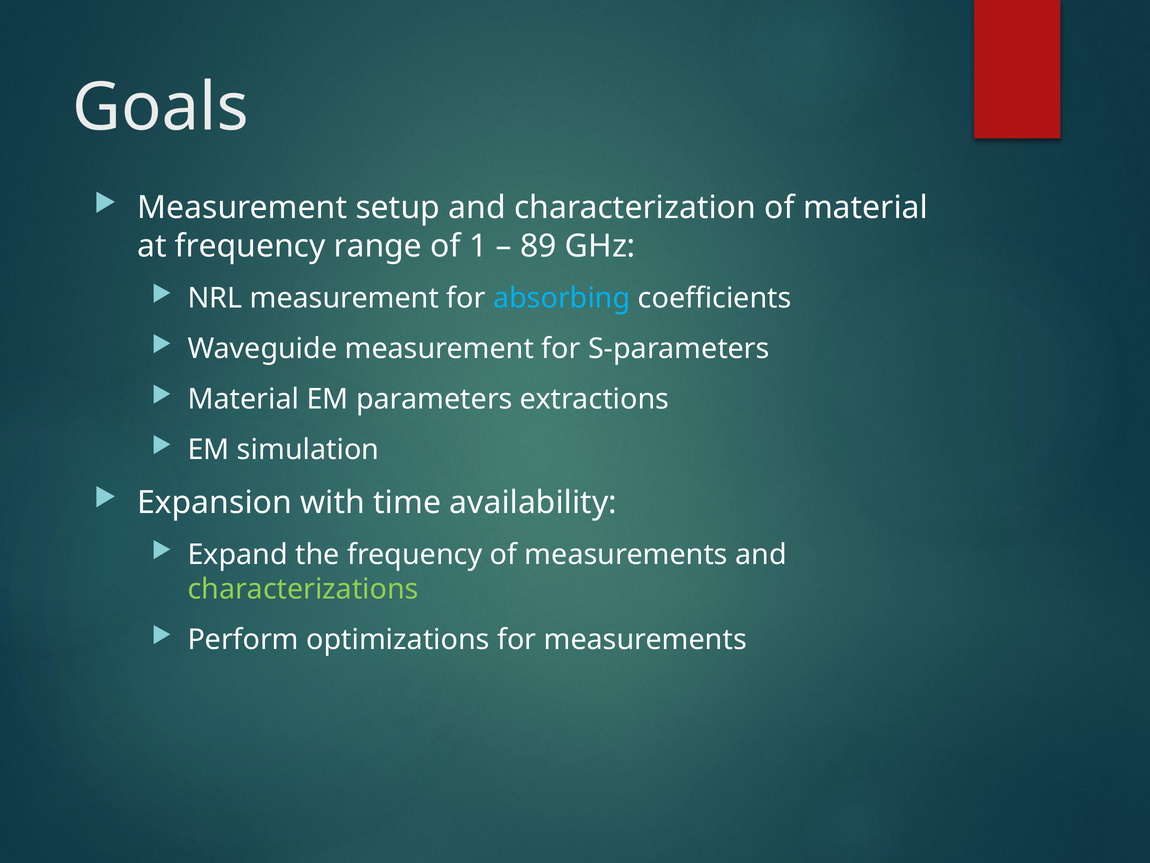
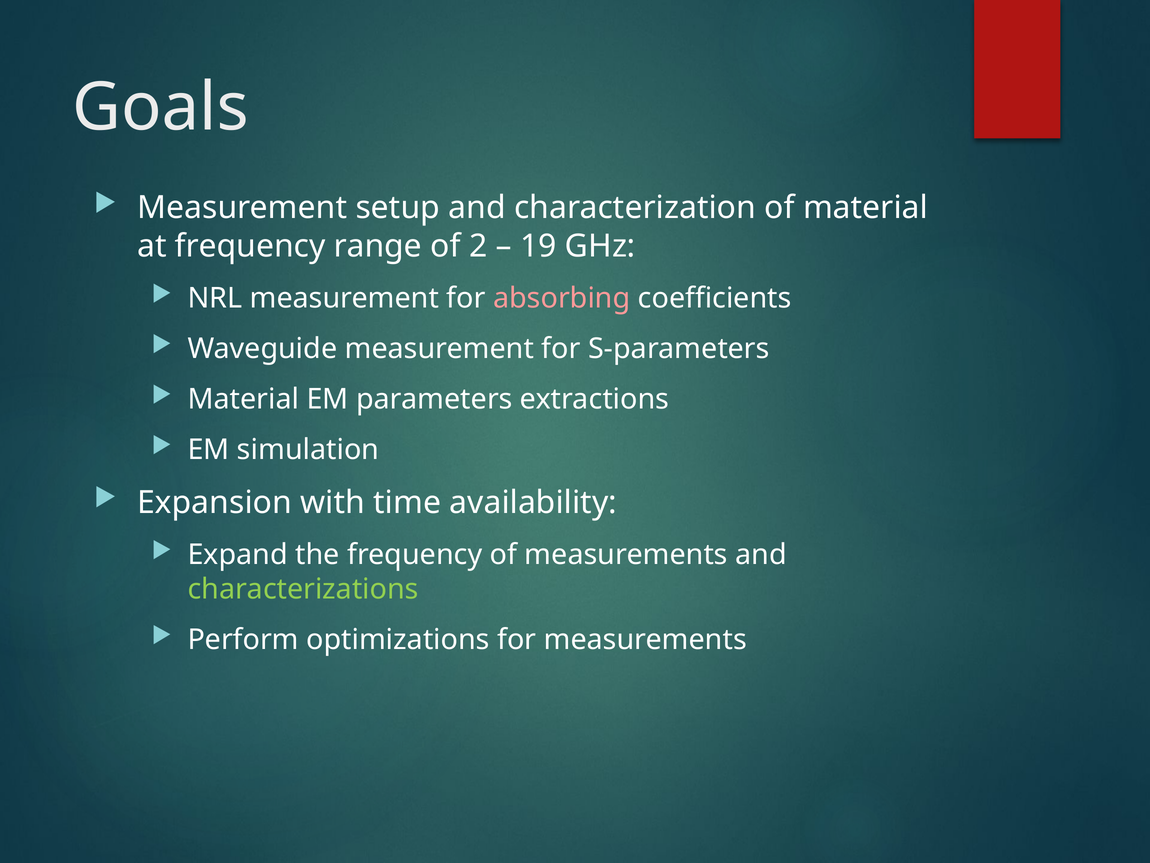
1: 1 -> 2 (478, 246)
89: 89 -> 19 (538, 246)
absorbing colour: light blue -> pink (562, 298)
